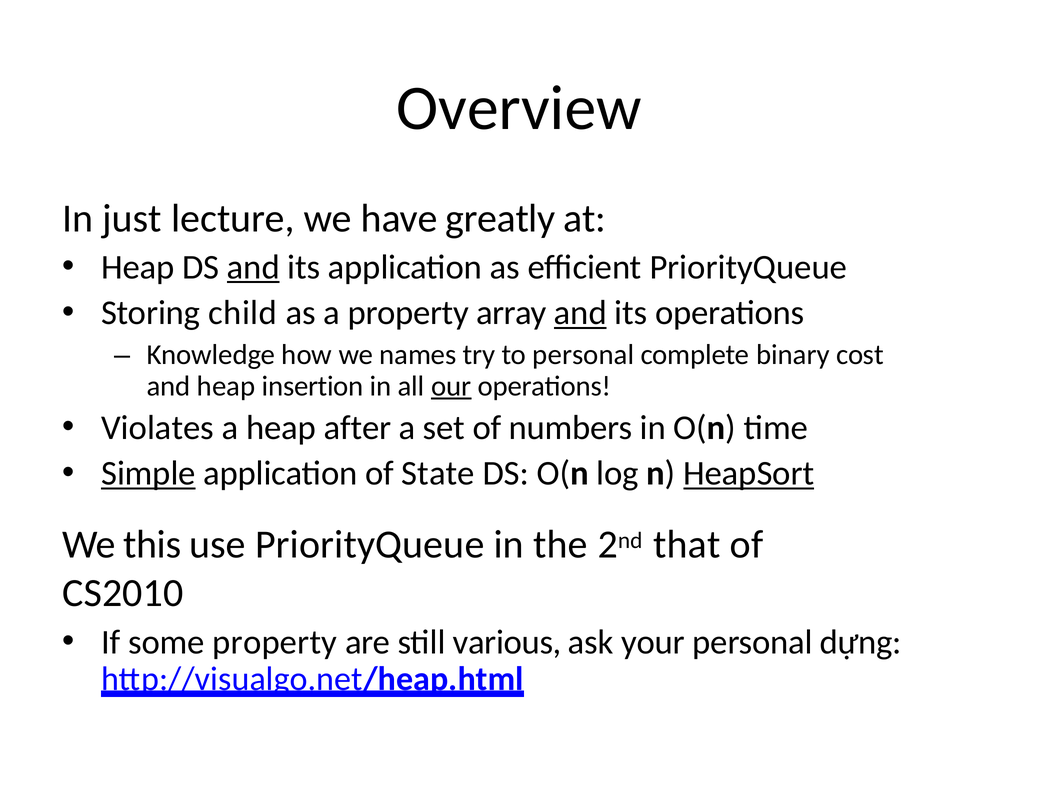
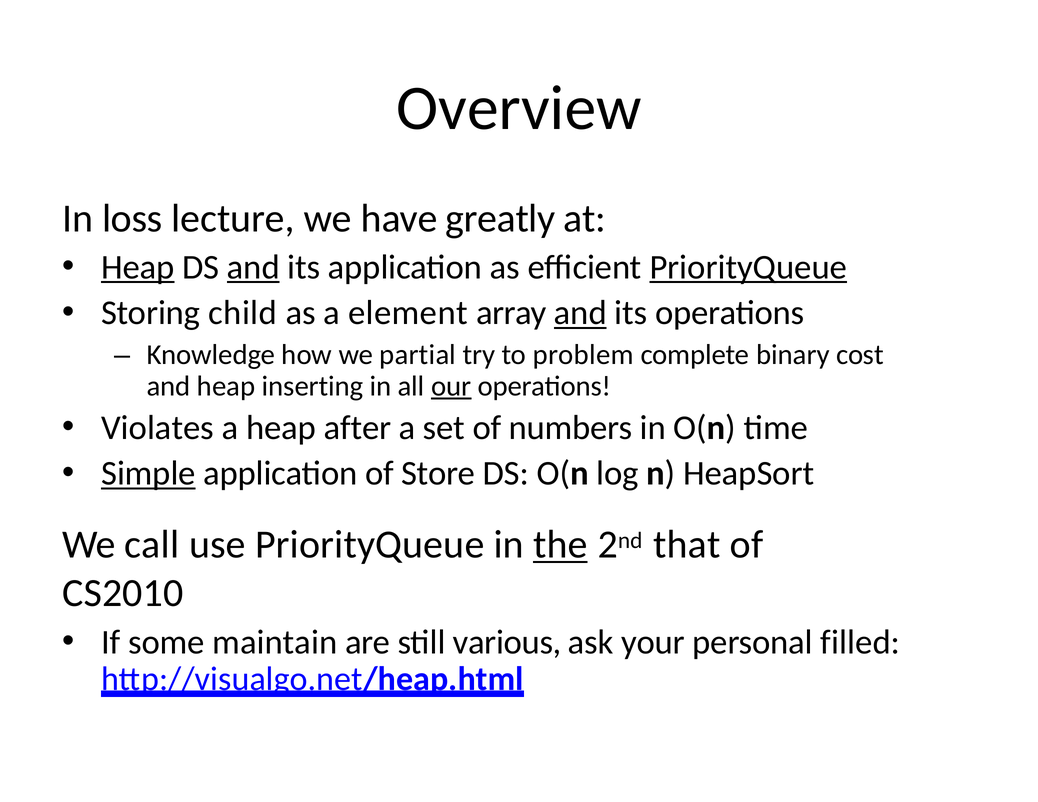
just: just -> loss (132, 218)
Heap underline: none -> present (138, 267)
PriorityQueue underline: none -> present (748, 267)
a property: property -> element (408, 313)
names: names -> partial (418, 355)
to personal: personal -> problem (583, 355)
insertion: insertion -> inserting (313, 386)
State: State -> Store (438, 474)
HeapSort underline: present -> none (749, 474)
this: this -> call (152, 545)
the underline: none -> present (560, 545)
some property: property -> maintain (275, 642)
dựng: dựng -> filled (860, 642)
